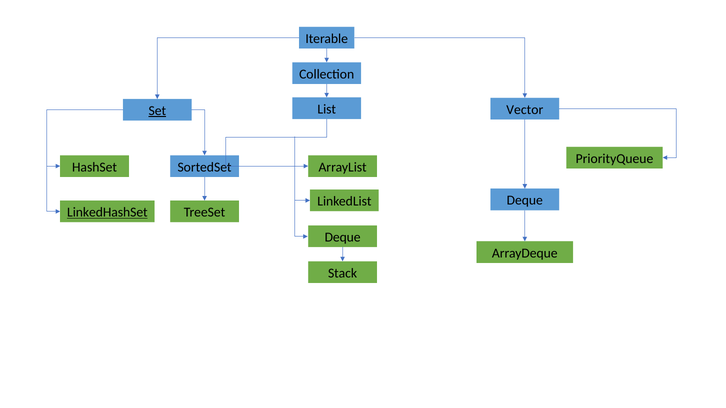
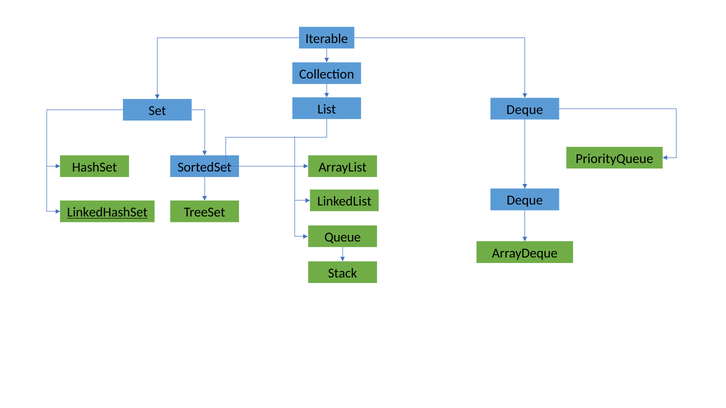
Set underline: present -> none (157, 111)
List Vector: Vector -> Deque (525, 110)
Deque: Deque -> Queue (343, 237)
